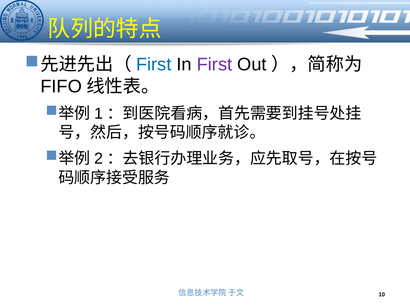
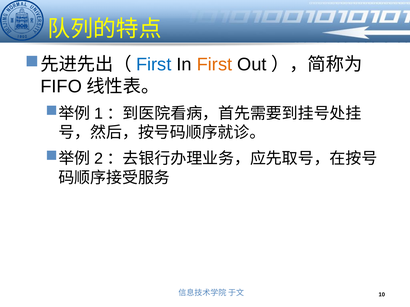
First colour: purple -> orange (215, 65)
